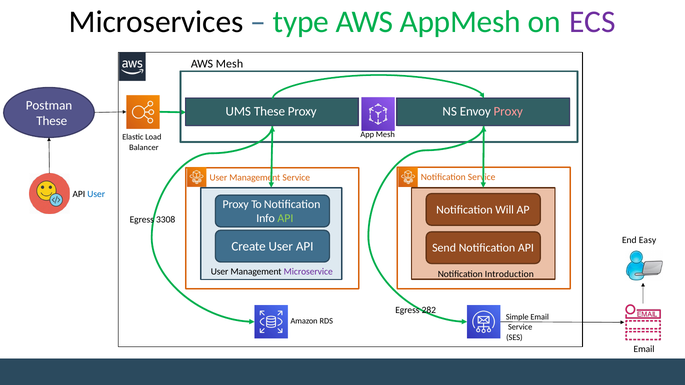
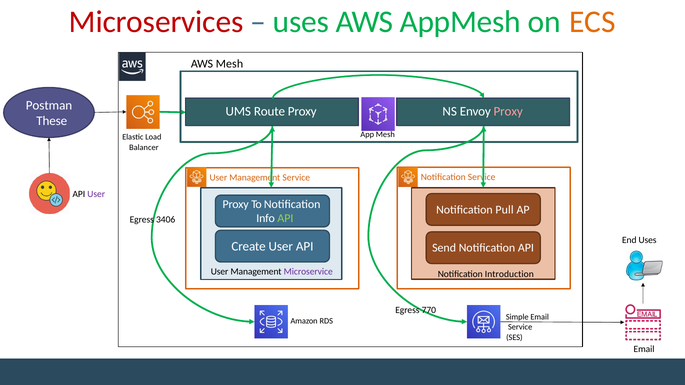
Microservices colour: black -> red (156, 22)
type: type -> uses (301, 22)
ECS colour: purple -> orange (592, 22)
UMS These: These -> Route (270, 111)
User colour: blue -> purple (96, 194)
Will: Will -> Pull (505, 210)
3308: 3308 -> 3406 (166, 220)
End Easy: Easy -> Uses (648, 240)
282: 282 -> 770 (429, 310)
